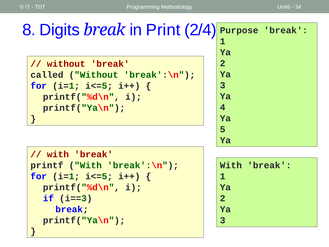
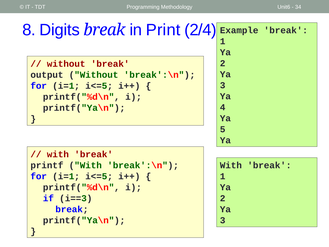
Purpose: Purpose -> Example (239, 30)
called: called -> output (47, 75)
